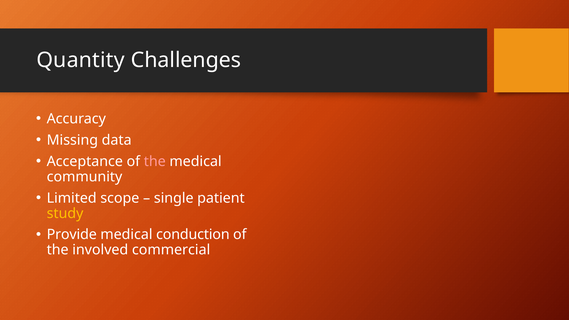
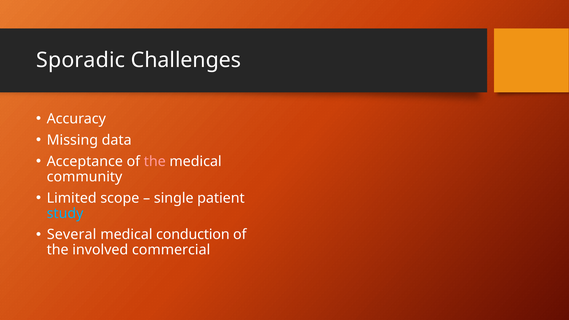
Quantity: Quantity -> Sporadic (81, 60)
study colour: yellow -> light blue (65, 213)
Provide: Provide -> Several (72, 235)
